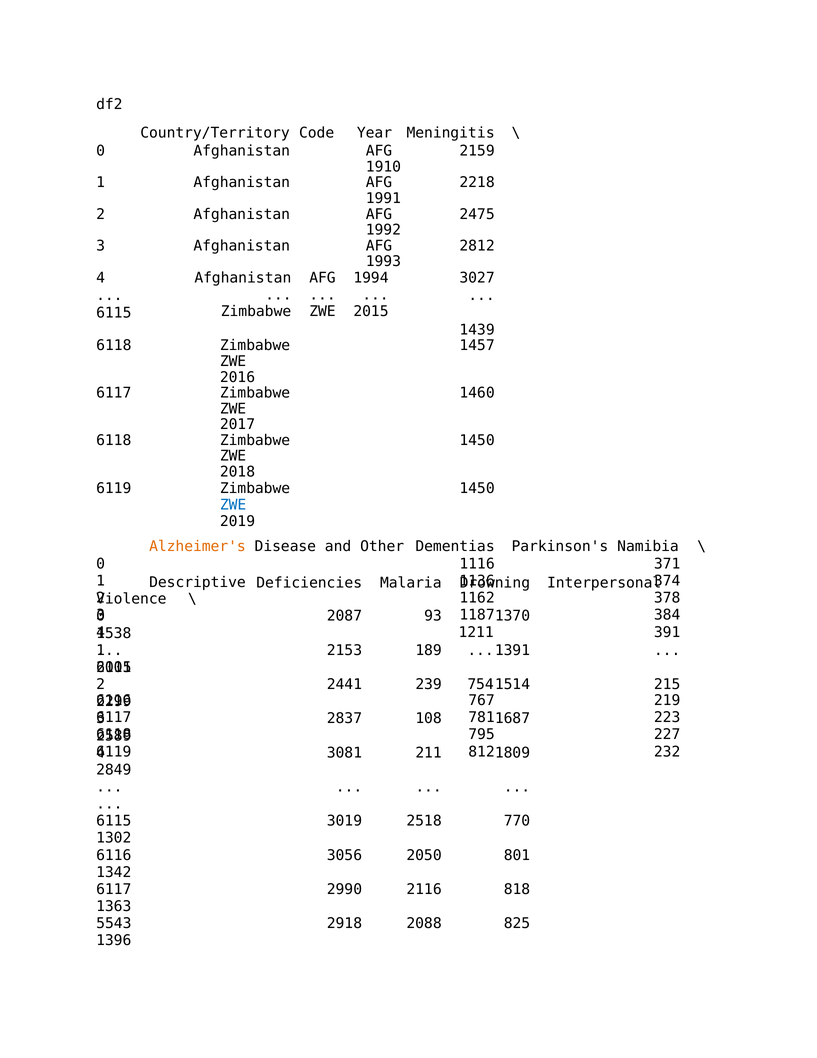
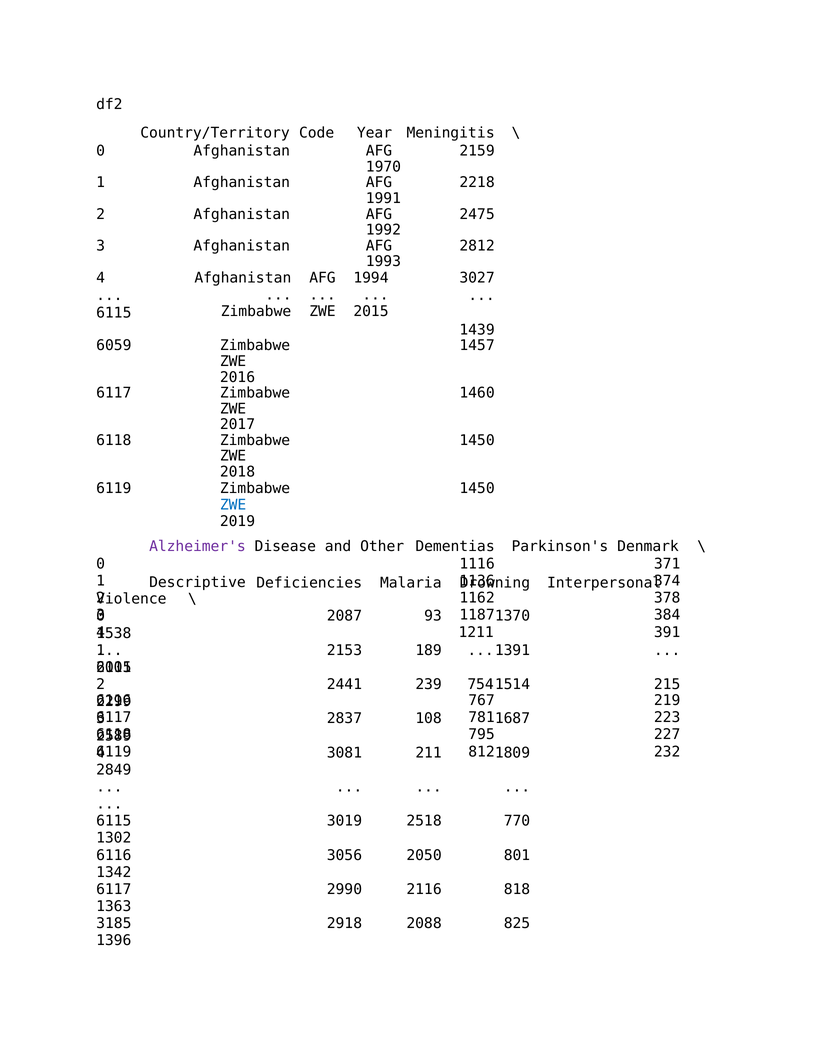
1910: 1910 -> 1970 (383, 167)
6118: 6118 -> 6059 (114, 345)
Alzheimer's colour: orange -> purple (197, 546)
Namibia: Namibia -> Denmark (648, 546)
5543: 5543 -> 3185 (114, 923)
